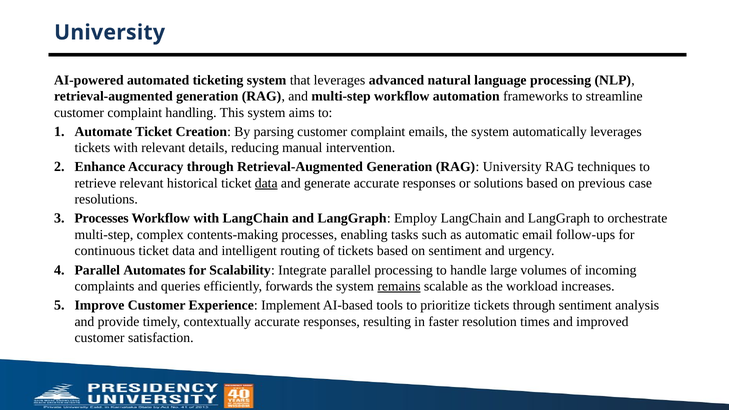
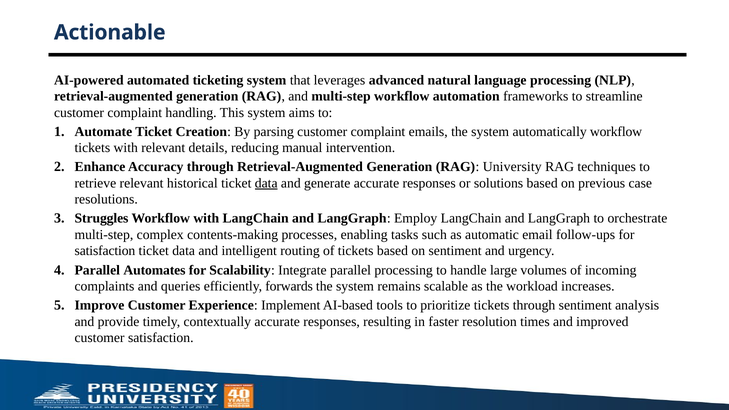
University: University -> Actionable (110, 32)
automatically leverages: leverages -> workflow (616, 132)
Processes: Processes -> Struggles (102, 218)
continuous: continuous -> satisfaction (105, 251)
remains underline: present -> none (399, 286)
